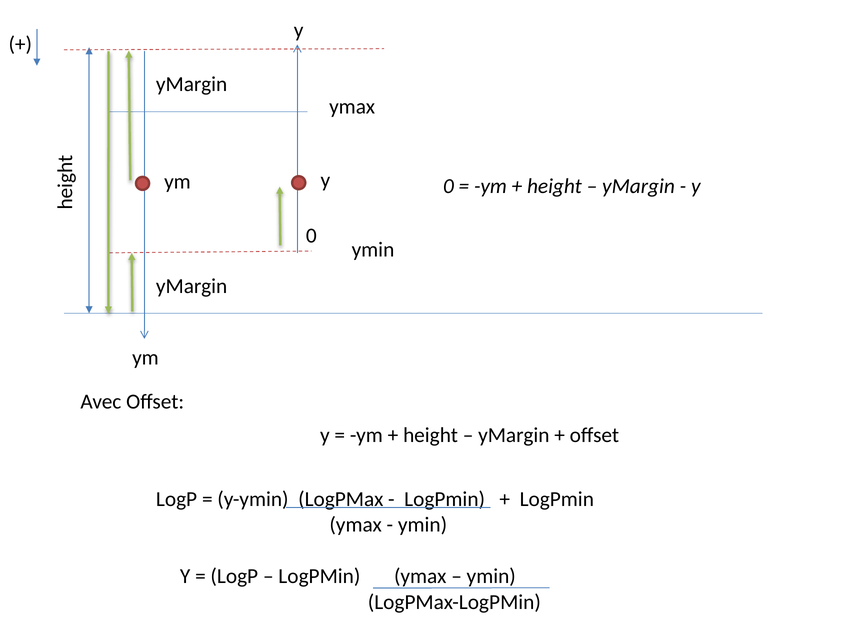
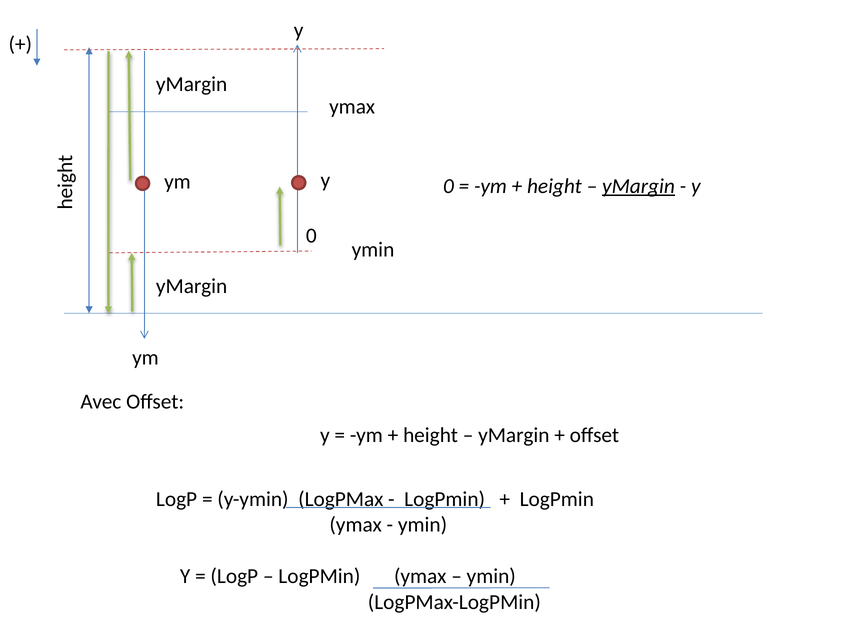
yMargin underline: none -> present (639, 186)
